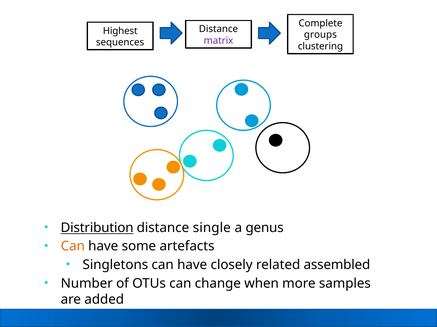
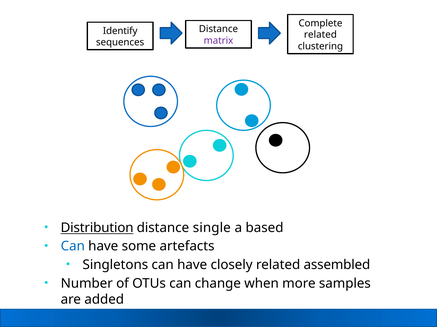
Highest: Highest -> Identify (120, 31)
groups: groups -> related (320, 35)
genus: genus -> based (265, 228)
Can colour: orange -> blue (73, 247)
